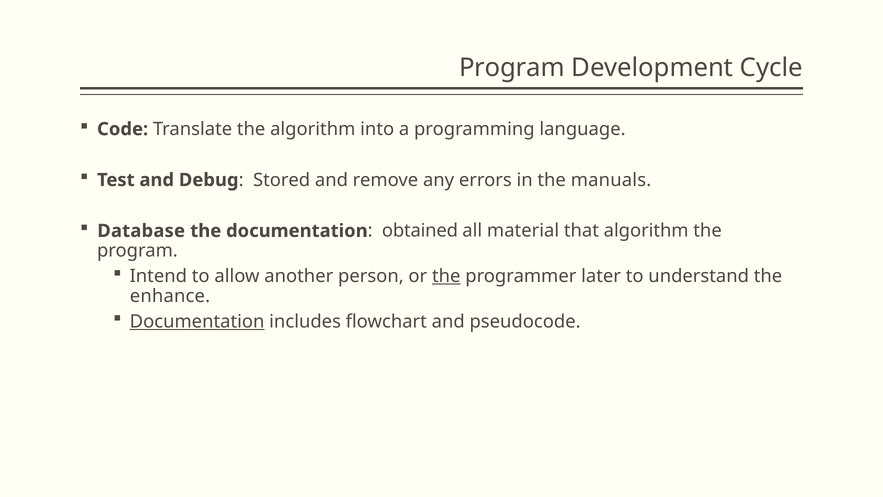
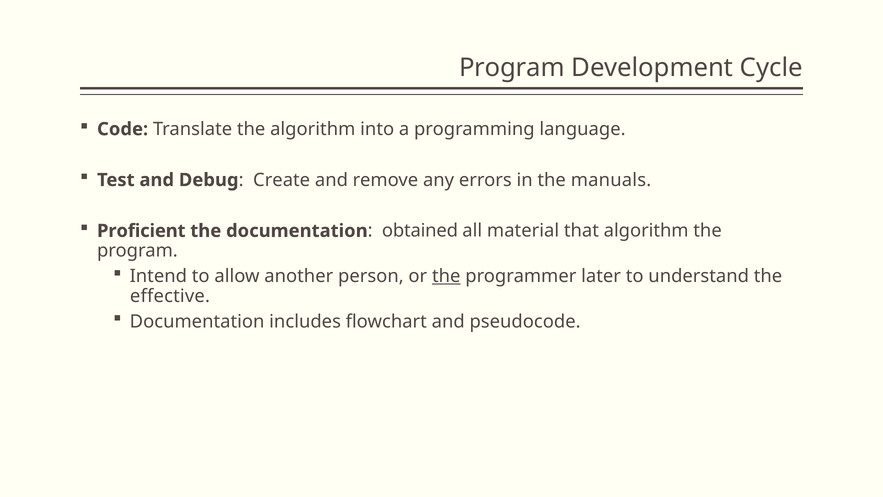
Stored: Stored -> Create (282, 180)
Database: Database -> Proficient (141, 231)
enhance: enhance -> effective (170, 296)
Documentation underline: present -> none (197, 321)
